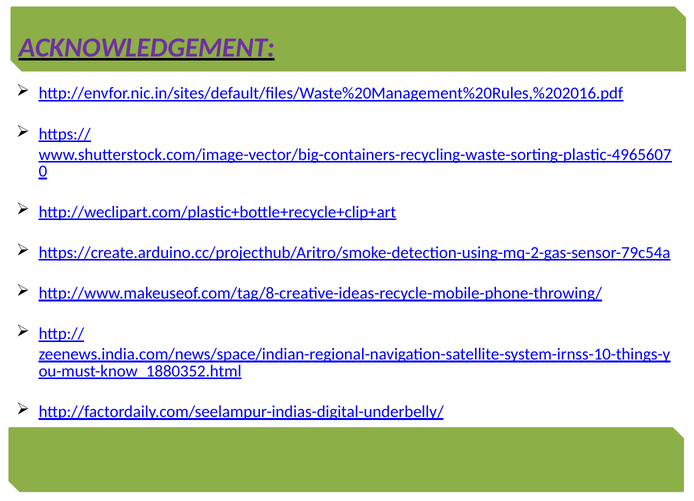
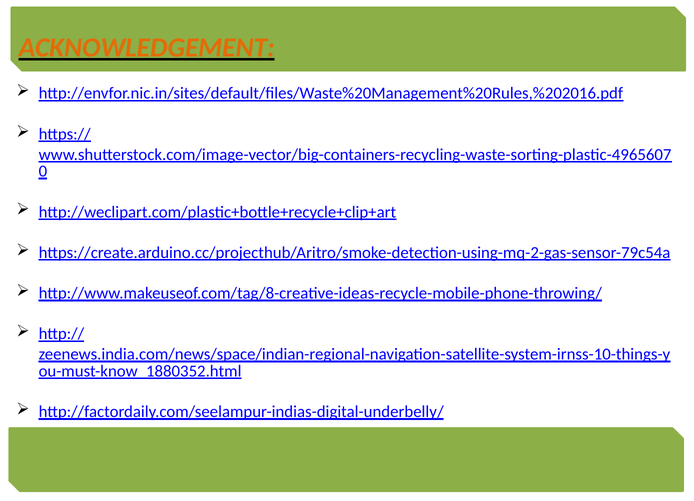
ACKNOWLEDGEMENT colour: purple -> orange (147, 47)
